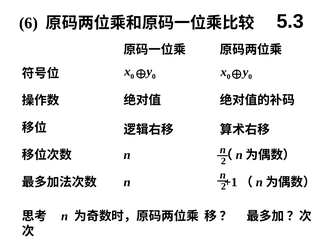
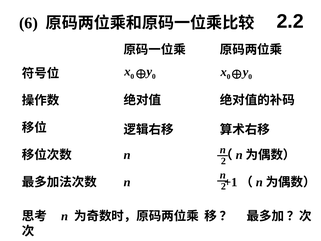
5.3: 5.3 -> 2.2 (290, 21)
